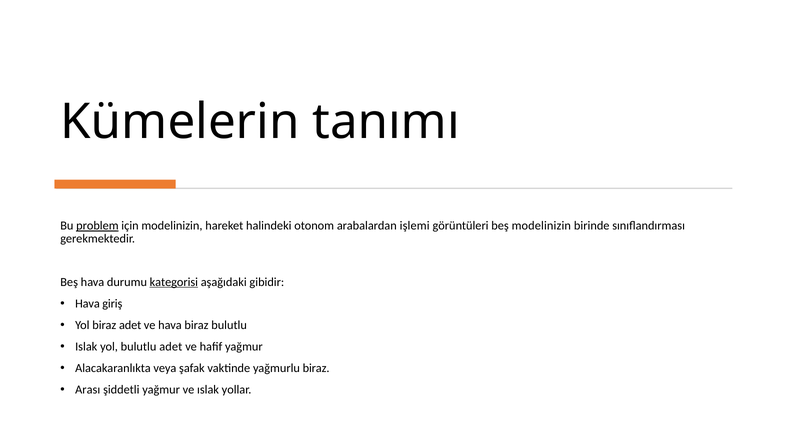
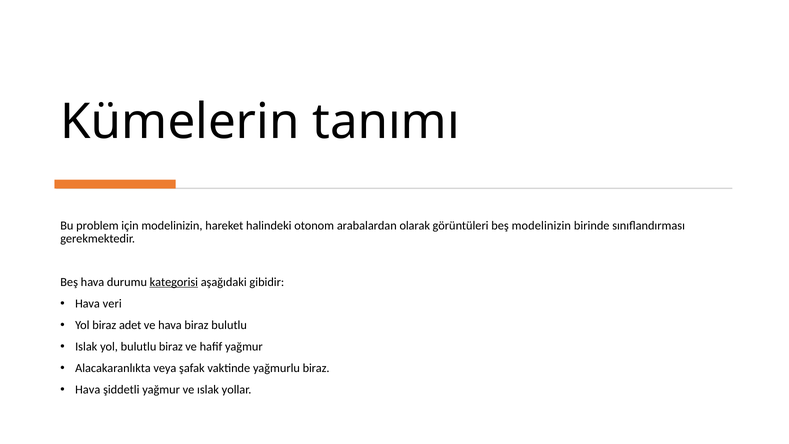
problem underline: present -> none (97, 226)
işlemi: işlemi -> olarak (415, 226)
giriş: giriş -> veri (112, 303)
bulutlu adet: adet -> biraz (171, 347)
Arası: Arası -> Hava (88, 390)
